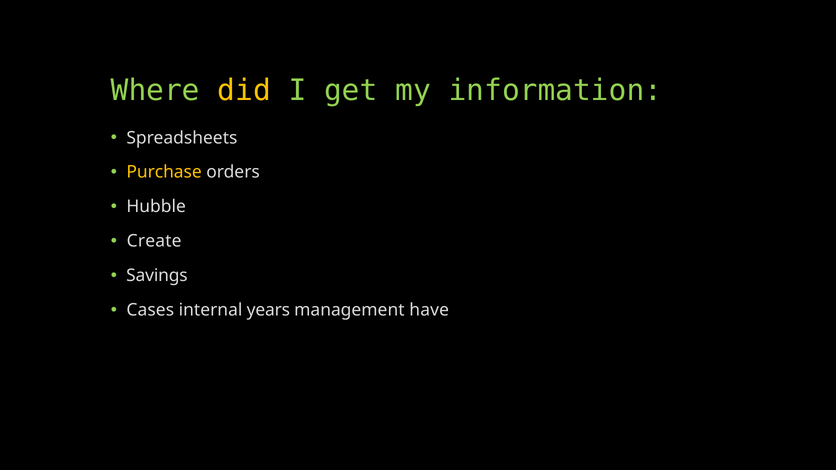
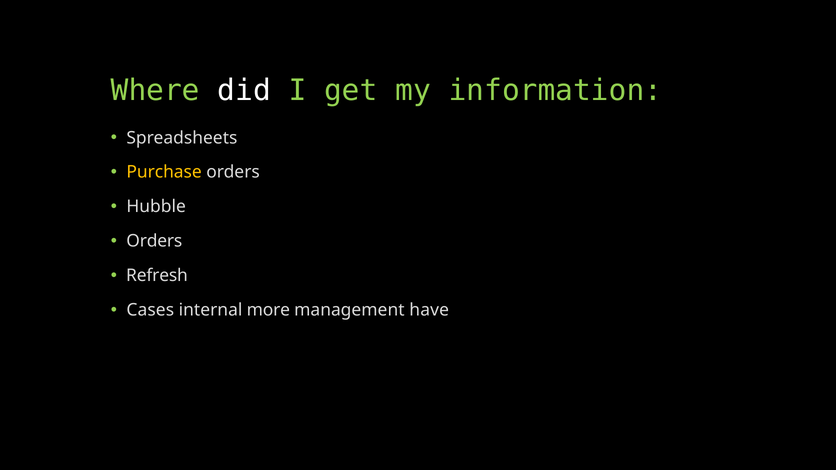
did colour: yellow -> white (244, 90)
Create: Create -> Orders (154, 241)
Savings: Savings -> Refresh (157, 276)
years: years -> more (268, 310)
